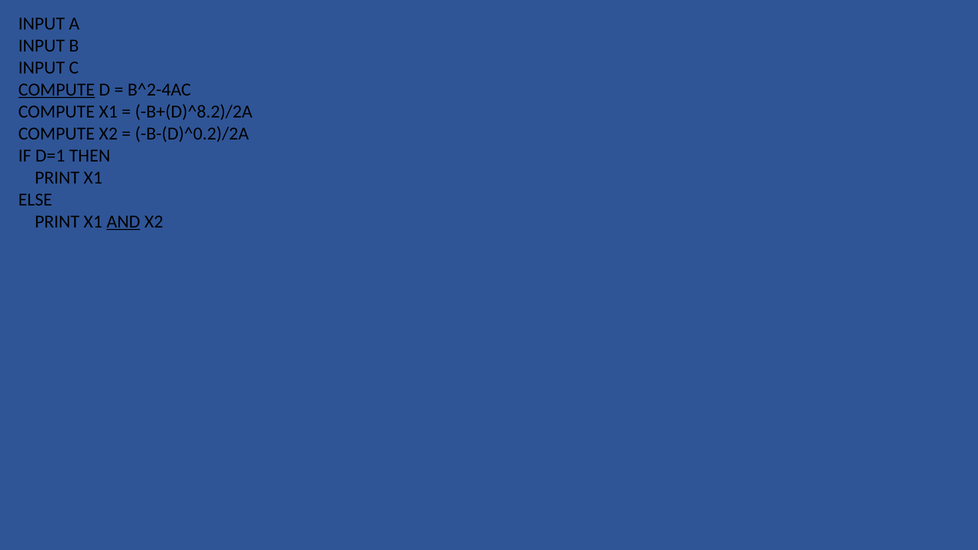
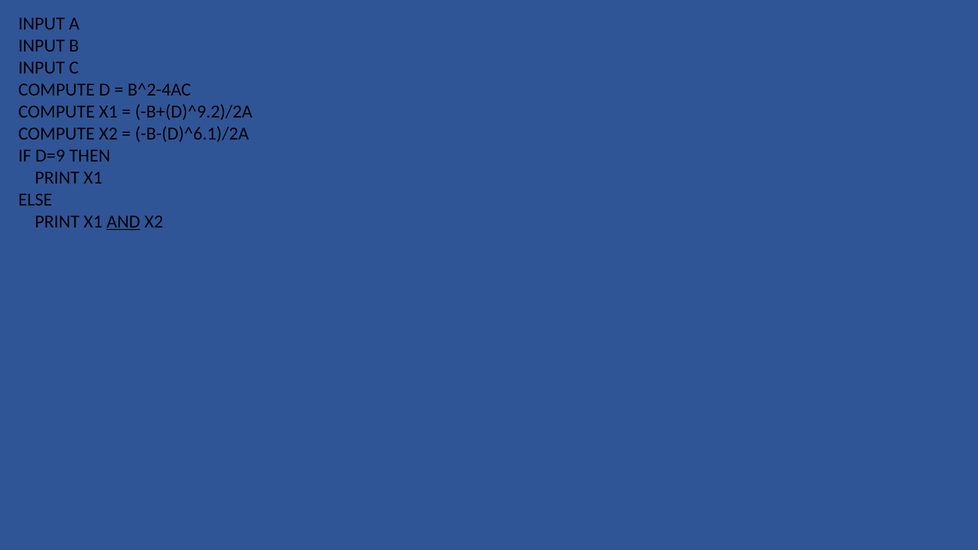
COMPUTE underline: present -> none (57, 90)
B+(D)^8.2)/2A: B+(D)^8.2)/2A -> B+(D)^9.2)/2A (194, 112)
B-(D)^0.2)/2A: B-(D)^0.2)/2A -> B-(D)^6.1)/2A (192, 134)
D=1: D=1 -> D=9 (50, 156)
